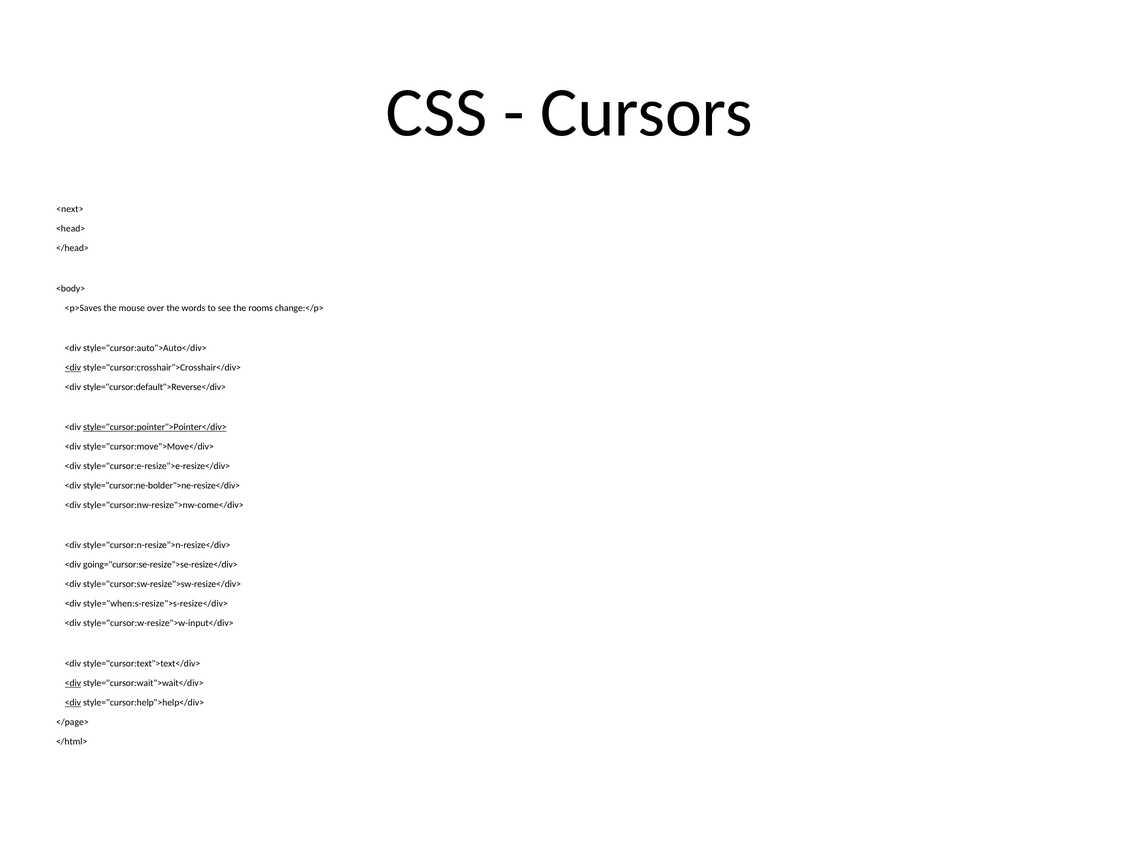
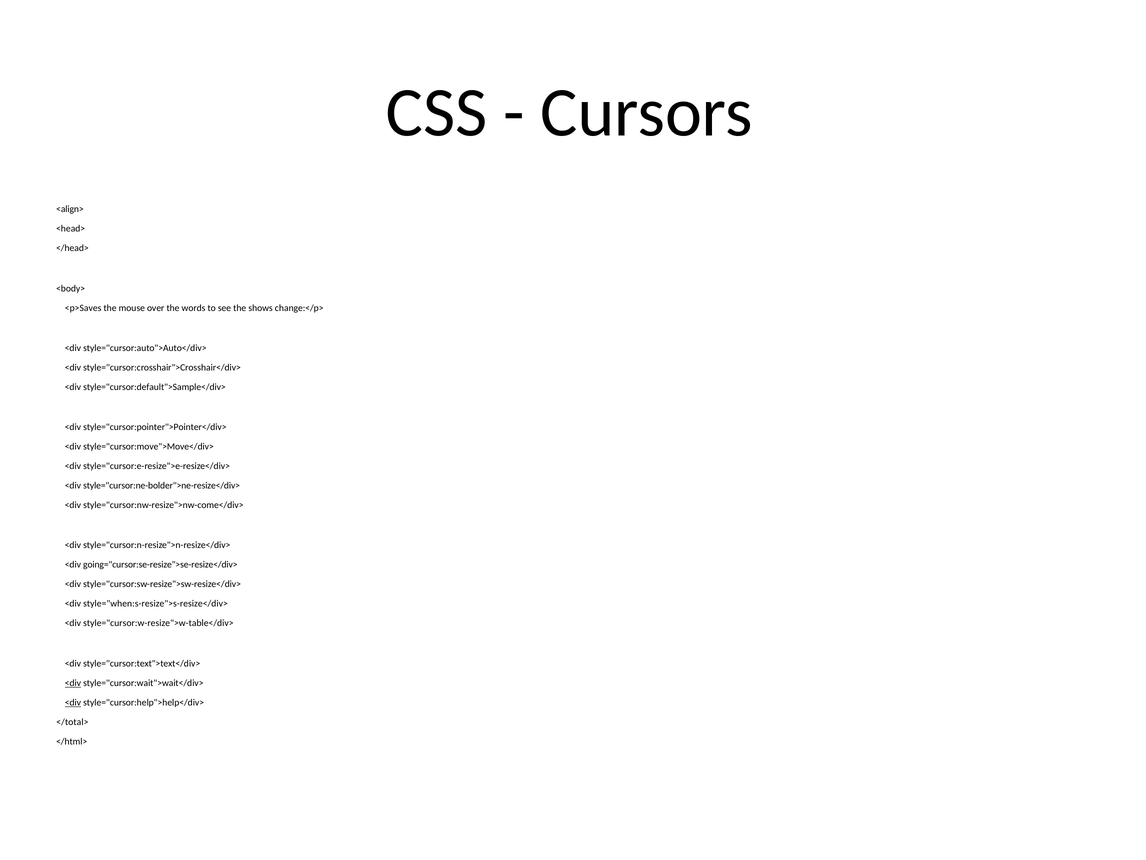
<next>: <next> -> <align> (70, 209)
rooms: rooms -> shows (261, 308)
<div underline: present -> none (73, 367)
style="cursor:default">Reverse</div>: style="cursor:default">Reverse</div> -> style="cursor:default">Sample</div> (154, 387)
style="cursor:pointer">Pointer</div> underline: present -> none (155, 427)
style="cursor:w-resize">w-input</div>: style="cursor:w-resize">w-input</div> -> style="cursor:w-resize">w-table</div> (158, 623)
</page>: </page> -> </total> (72, 722)
